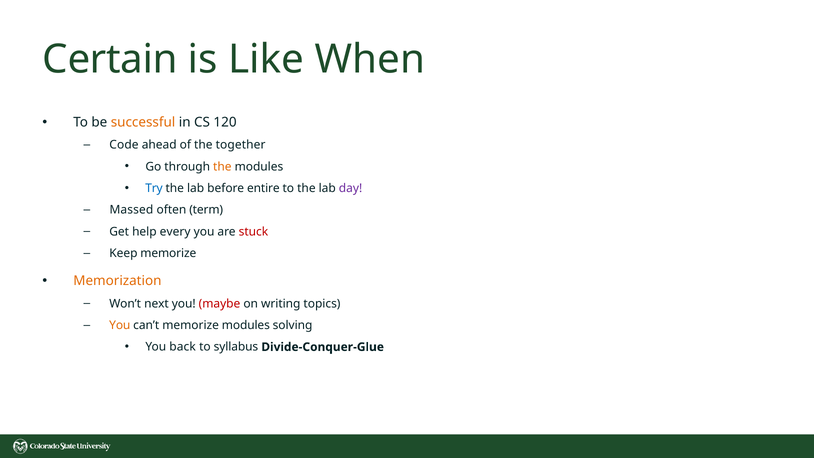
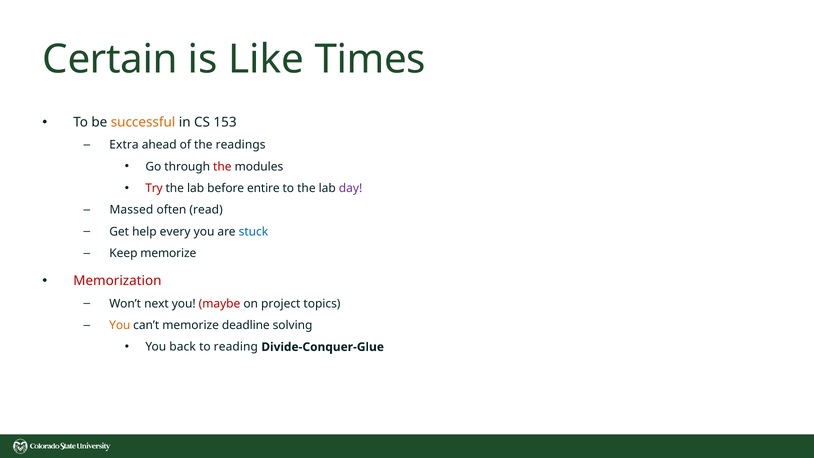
When: When -> Times (370, 59)
120: 120 -> 153 (225, 122)
Code: Code -> Extra (124, 145)
together: together -> readings (241, 145)
the colour: orange -> red (222, 167)
Try colour: blue -> red (154, 188)
term: term -> read (206, 210)
stuck colour: red -> blue (253, 232)
Memorization colour: orange -> red (117, 281)
writing: writing -> project (281, 303)
memorize modules: modules -> deadline (246, 325)
syllabus: syllabus -> reading (236, 347)
